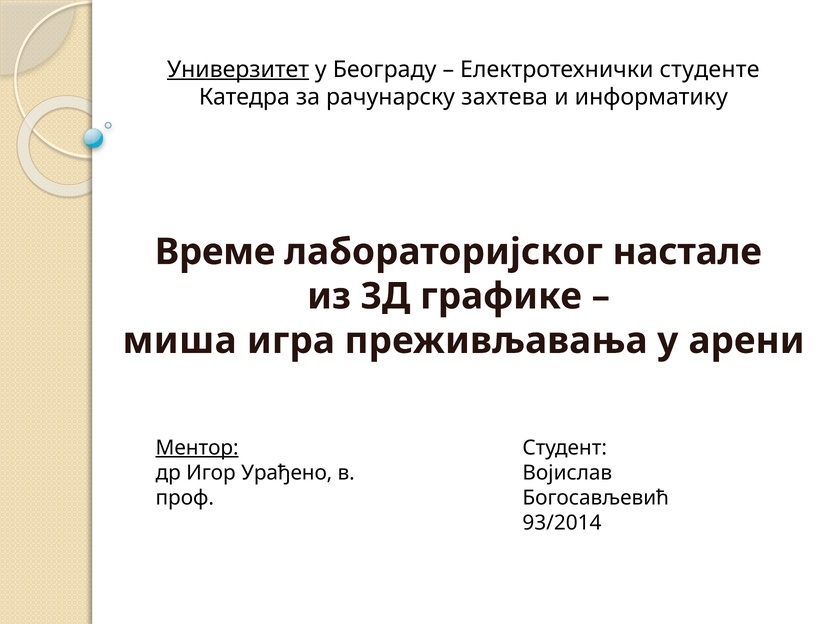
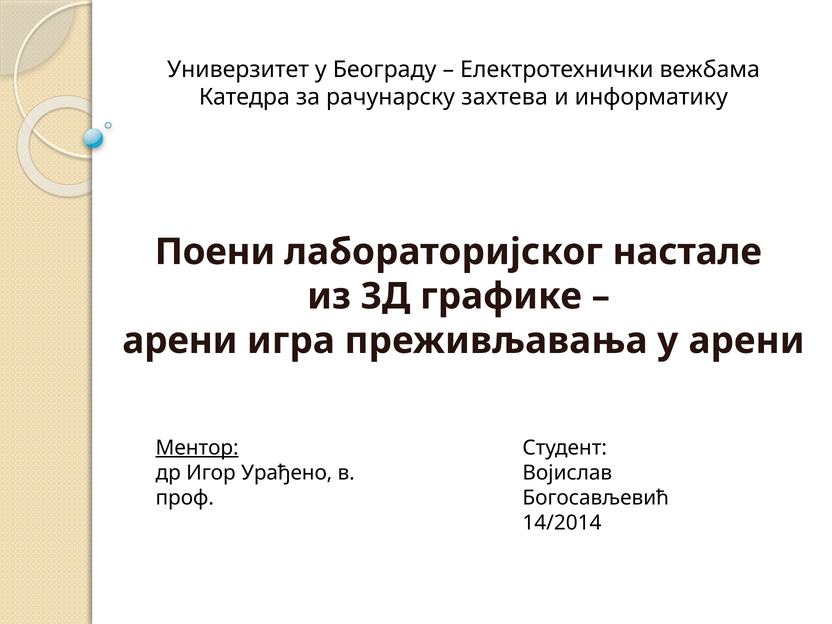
Универзитет underline: present -> none (238, 69)
студенте: студенте -> вежбама (710, 69)
Време: Време -> Поени (215, 252)
миша: миша -> aрени (180, 341)
93/2014: 93/2014 -> 14/2014 (562, 523)
